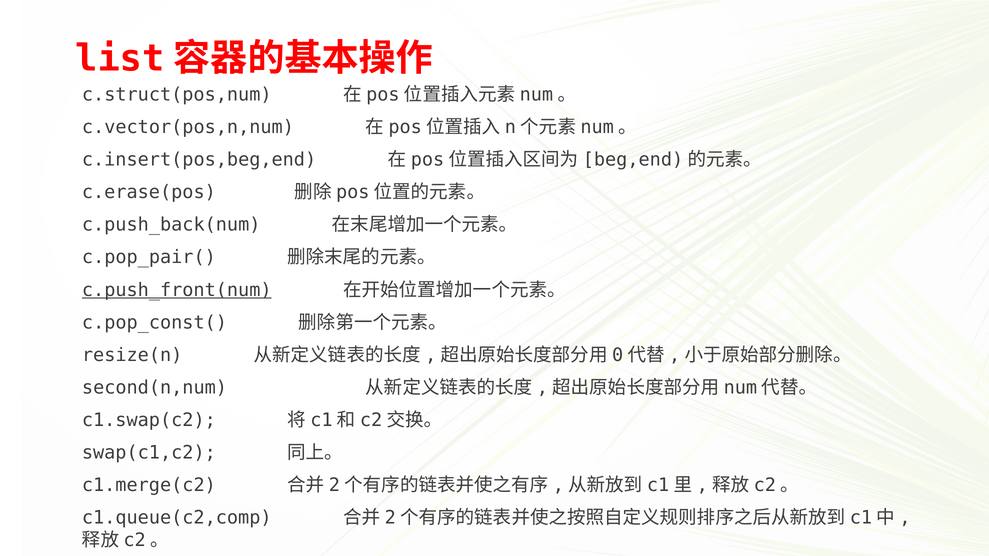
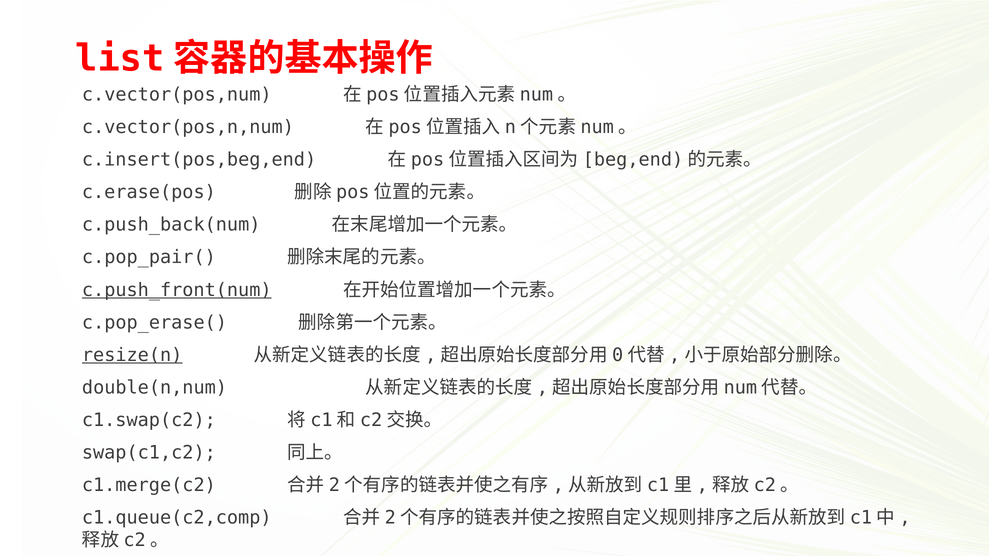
c.struct(pos,num: c.struct(pos,num -> c.vector(pos,num (177, 95)
c.pop_const(: c.pop_const( -> c.pop_erase( (154, 323)
resize(n underline: none -> present (132, 355)
second(n,num: second(n,num -> double(n,num (154, 388)
